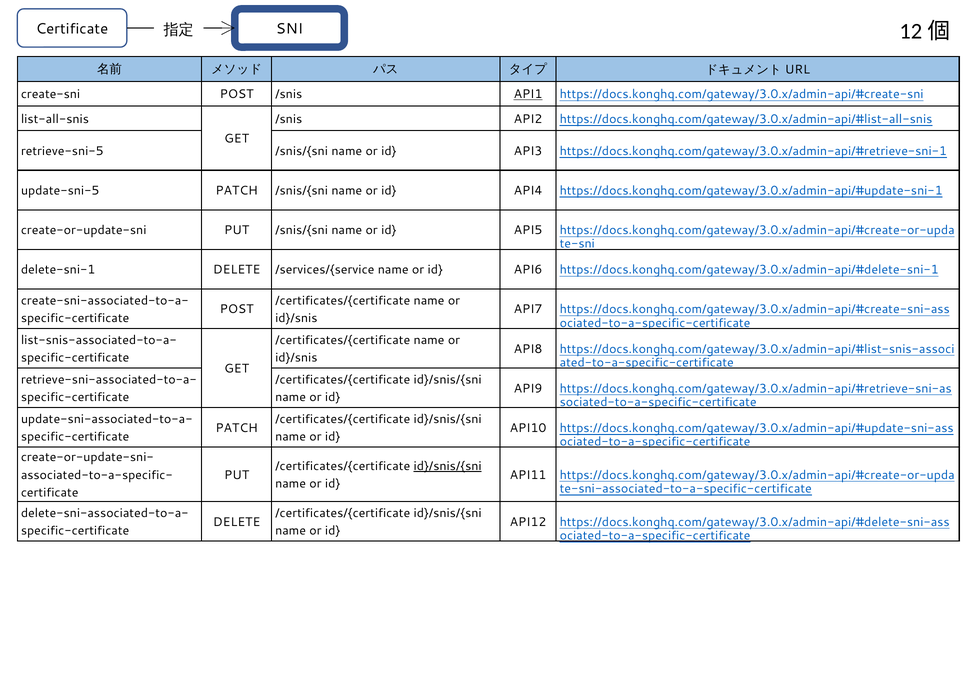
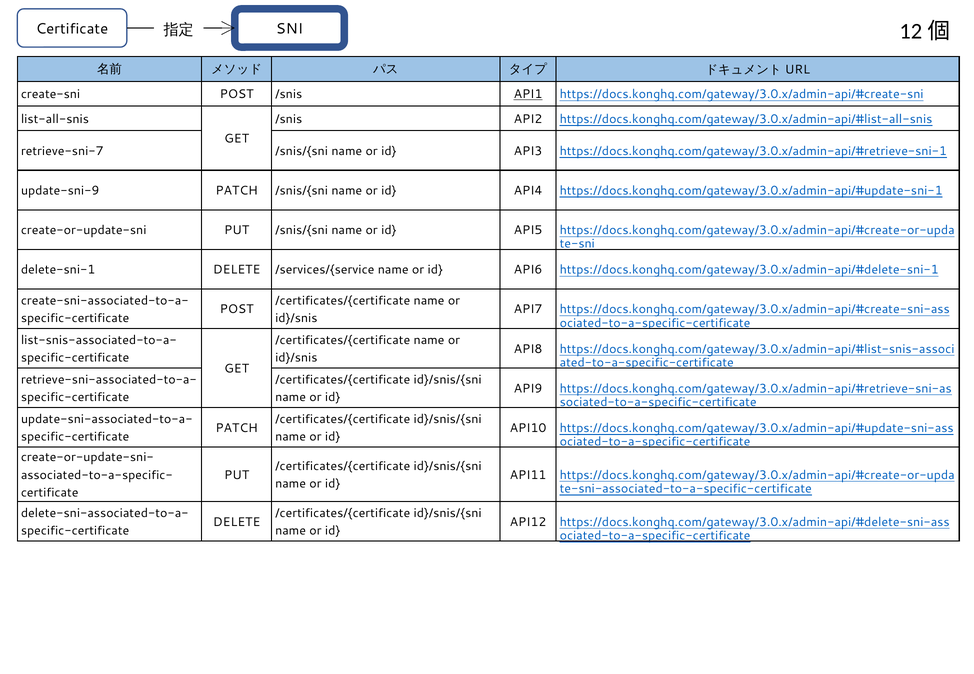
retrieve-sni-5: retrieve-sni-5 -> retrieve-sni-7 (62, 151)
update-sni-5: update-sni-5 -> update-sni-9 (60, 191)
id}/snis/{sni underline: present -> none (448, 466)
